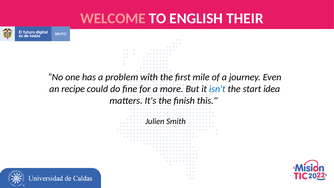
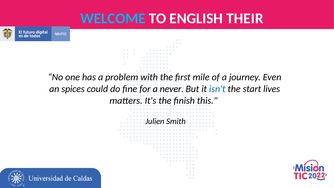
WELCOME colour: pink -> light blue (113, 18)
recipe: recipe -> spices (73, 89)
more: more -> never (172, 89)
idea: idea -> lives (272, 89)
